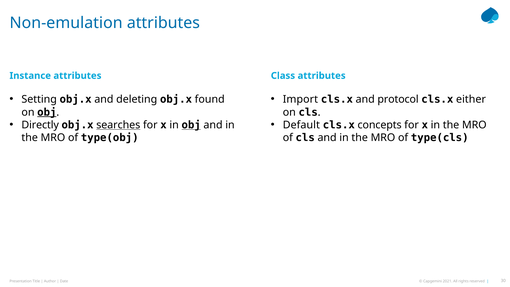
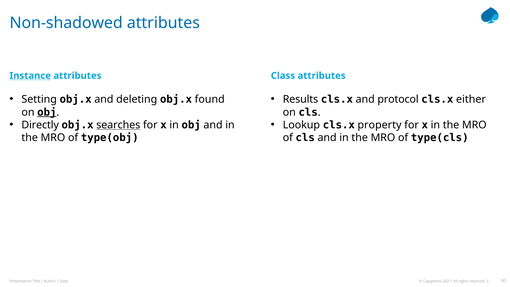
Non-emulation: Non-emulation -> Non-shadowed (66, 23)
Instance underline: none -> present (30, 76)
Import: Import -> Results (300, 99)
obj underline: present -> none (191, 125)
Default: Default -> Lookup (301, 125)
concepts: concepts -> property (380, 125)
